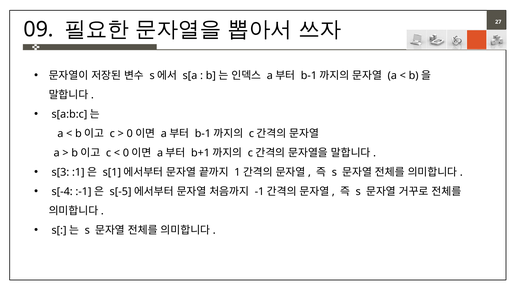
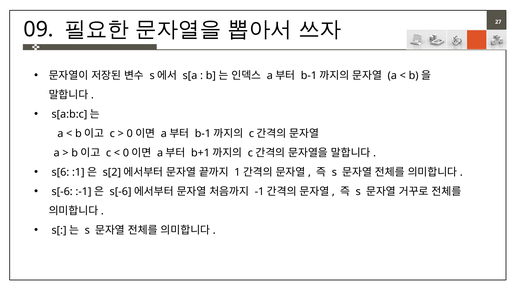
s[3: s[3 -> s[6 (60, 172)
s[1: s[1 -> s[2 (112, 172)
s[-4: s[-4 -> s[-6 (62, 192)
s[-5: s[-5 -> s[-6 (121, 192)
